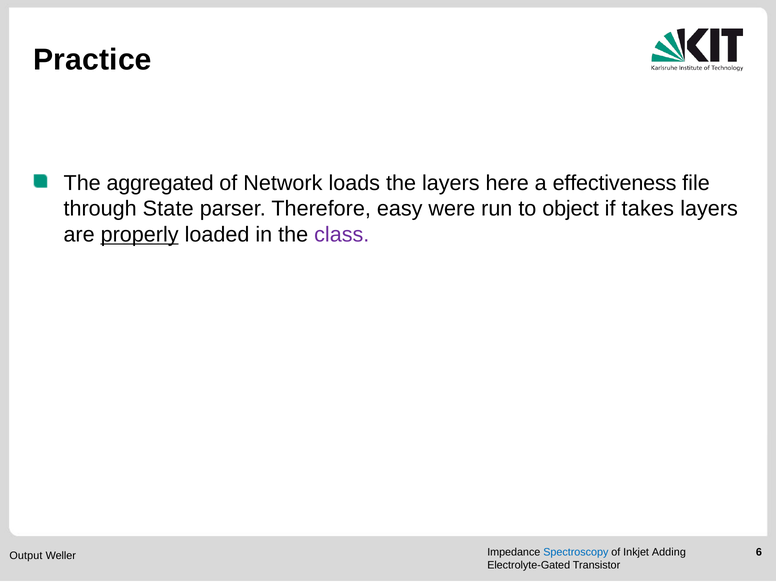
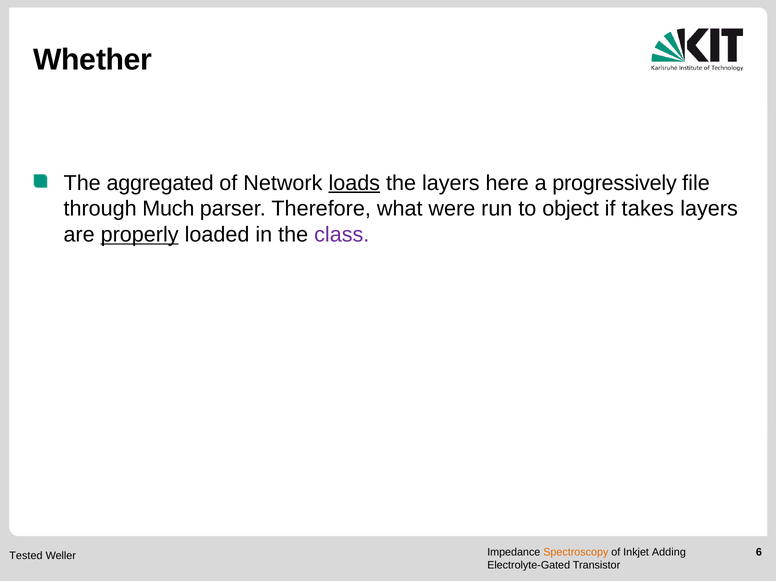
Practice: Practice -> Whether (93, 60)
loads underline: none -> present (354, 183)
effectiveness: effectiveness -> progressively (615, 183)
State: State -> Much (168, 209)
easy: easy -> what (400, 209)
Spectroscopy colour: blue -> orange (576, 552)
Output: Output -> Tested (26, 556)
